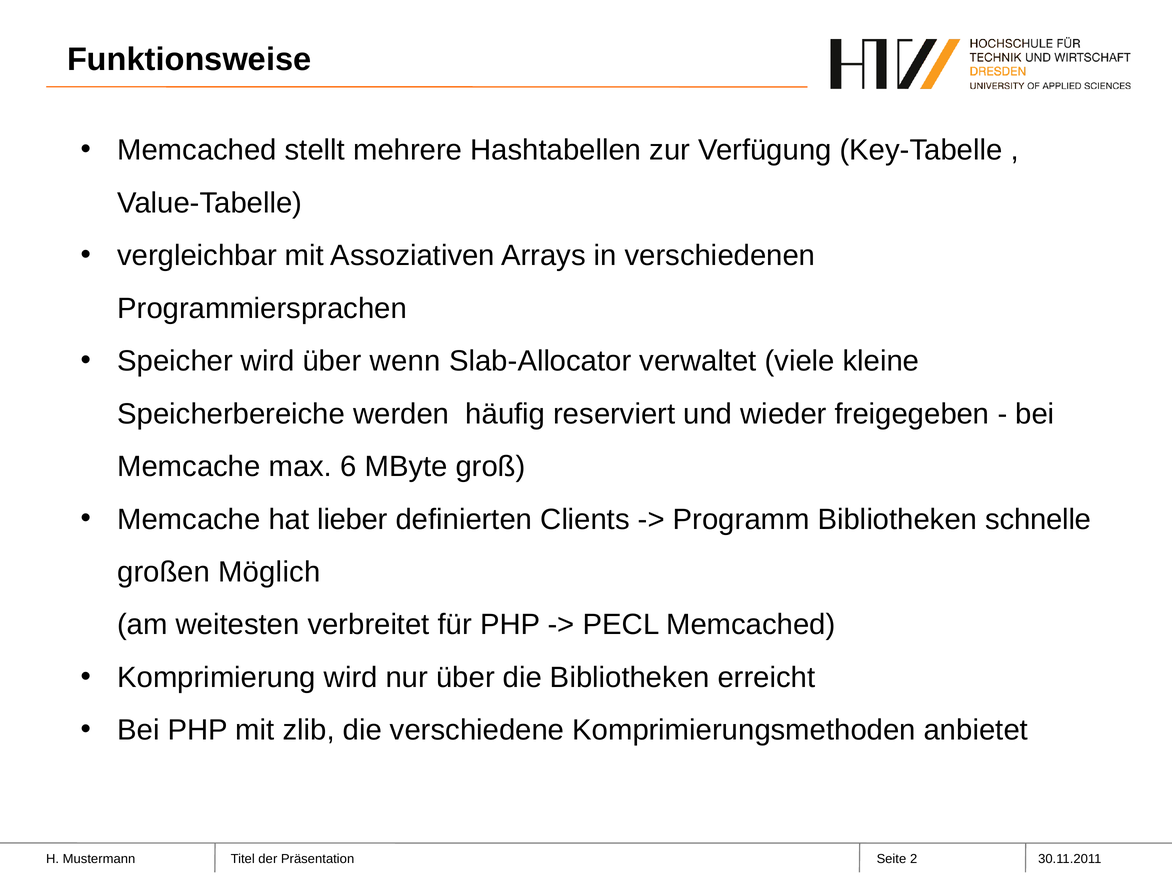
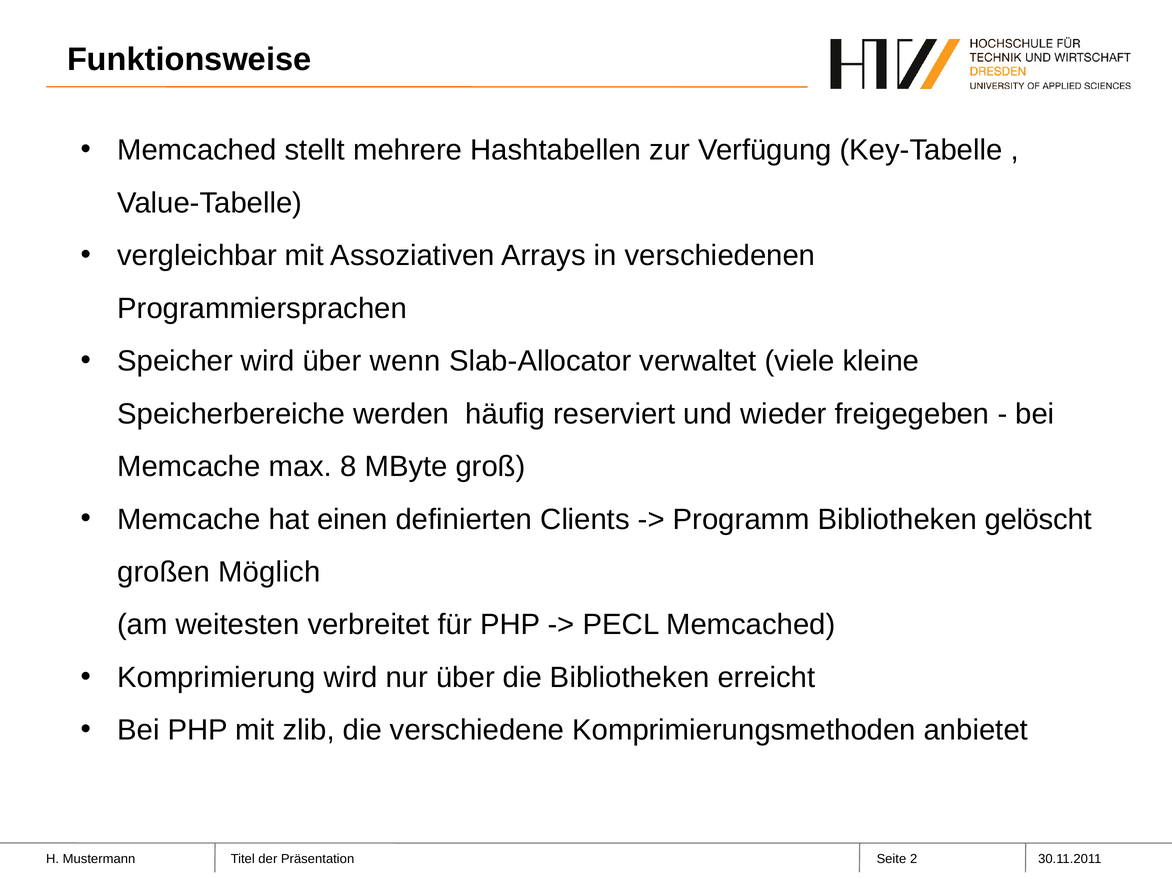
6: 6 -> 8 (348, 467)
lieber: lieber -> einen (353, 519)
schnelle: schnelle -> gelöscht (1038, 519)
